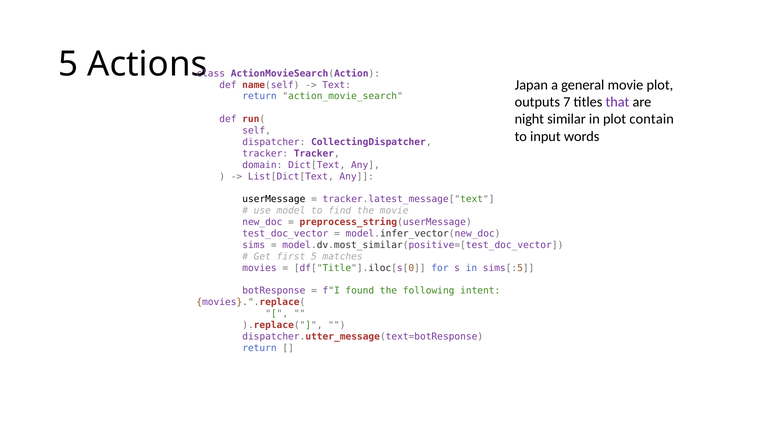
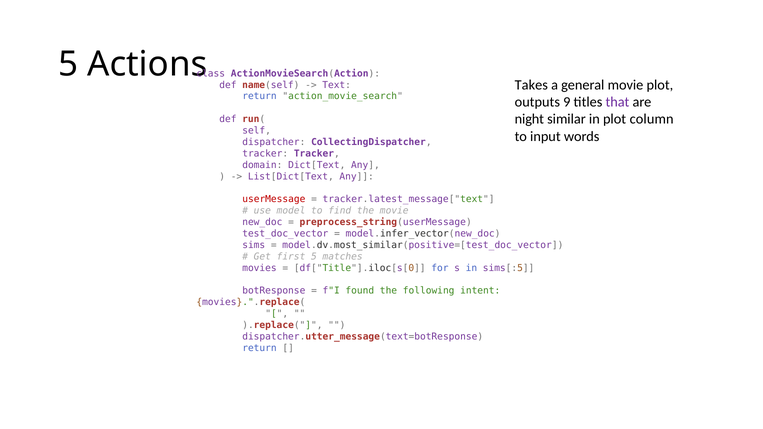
Japan: Japan -> Takes (531, 85)
7: 7 -> 9 (567, 102)
contain: contain -> column (652, 119)
userMessage colour: black -> red (274, 199)
